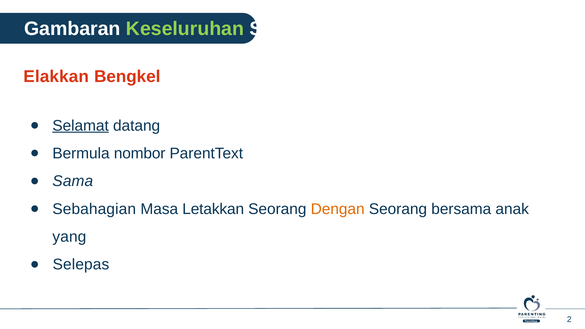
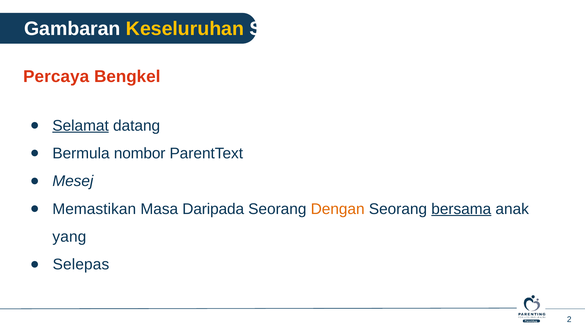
Keseluruhan colour: light green -> yellow (185, 29)
Elakkan: Elakkan -> Percaya (56, 77)
Sama: Sama -> Mesej (73, 181)
Sebahagian: Sebahagian -> Memastikan (94, 209)
Letakkan: Letakkan -> Daripada (213, 209)
bersama underline: none -> present (461, 209)
